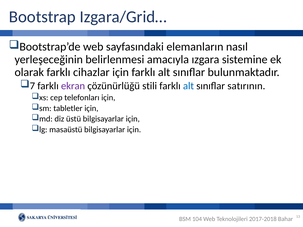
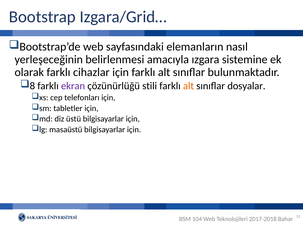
7: 7 -> 8 (32, 86)
alt colour: blue -> orange (189, 86)
satırının: satırının -> dosyalar (246, 86)
